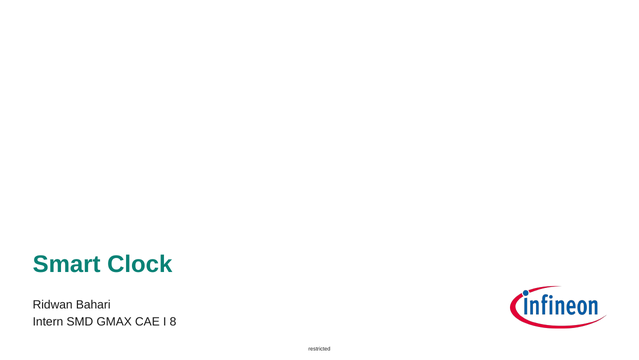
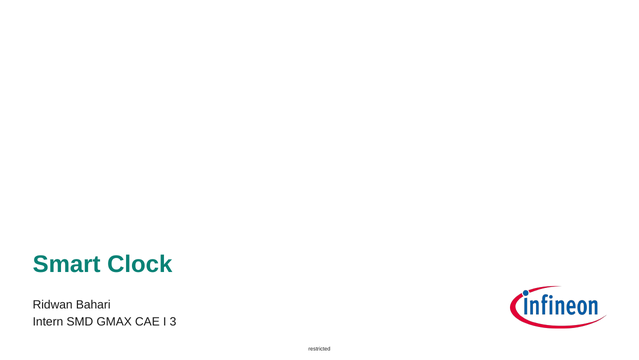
8: 8 -> 3 (173, 321)
